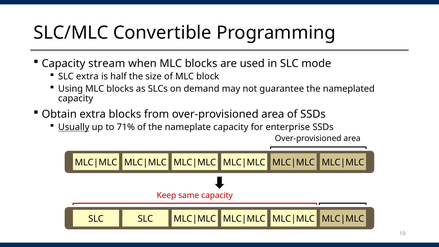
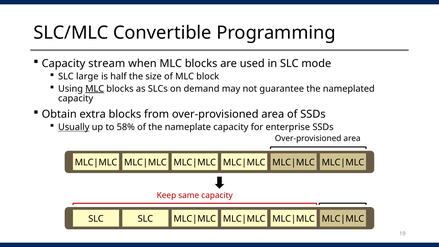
SLC extra: extra -> large (87, 77)
MLC underline: none -> present (95, 89)
71%: 71% -> 58% (126, 127)
